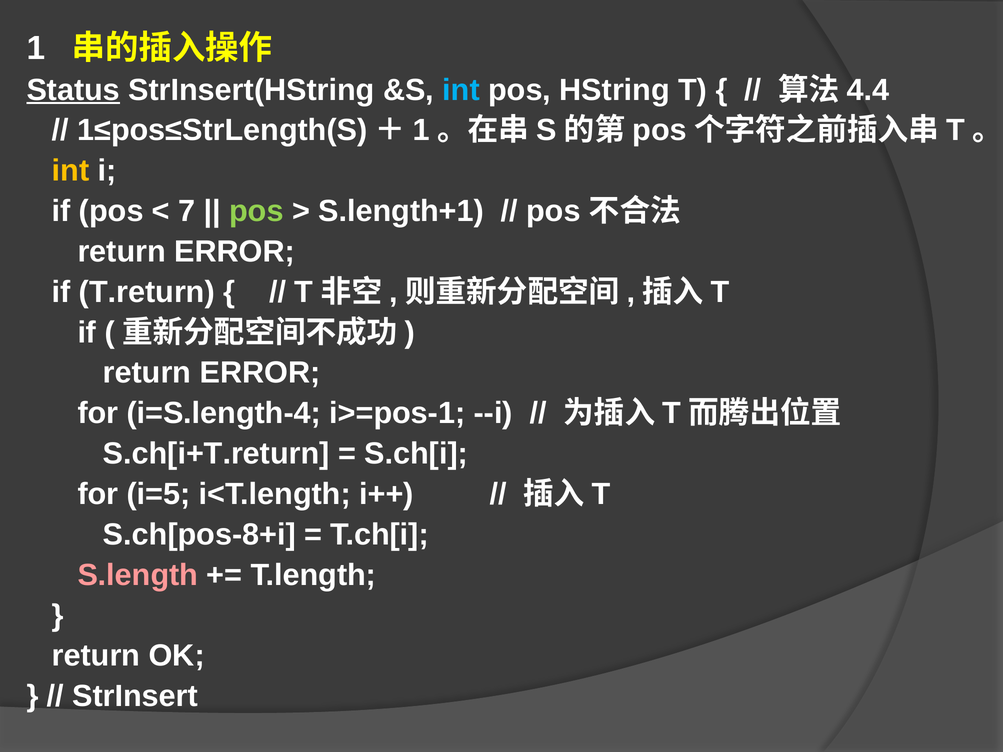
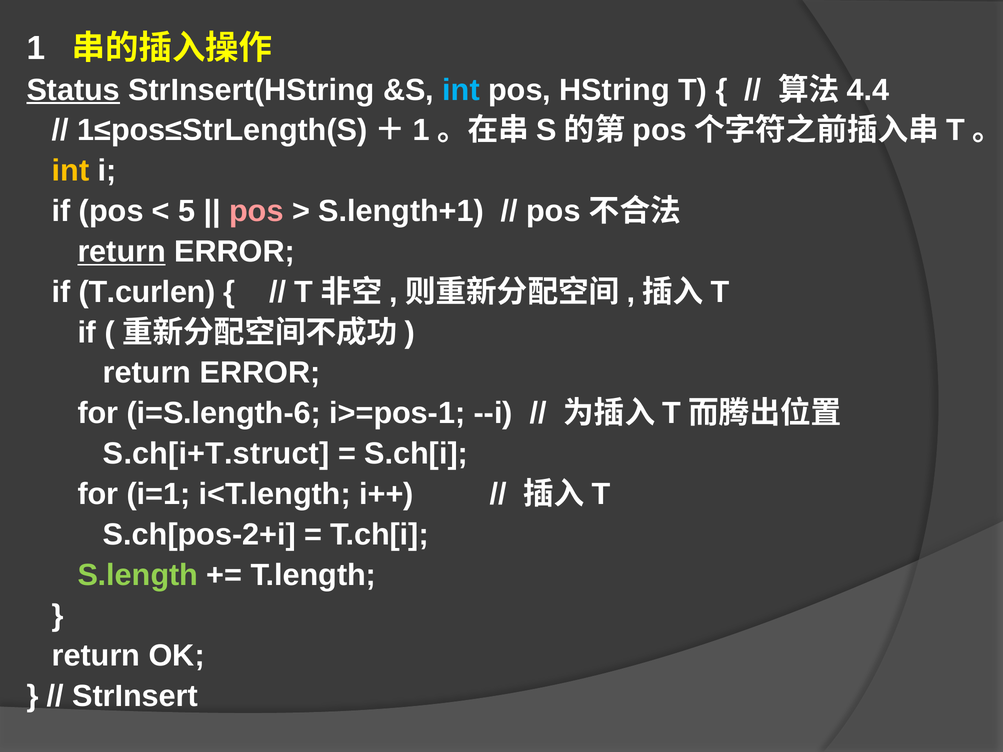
7: 7 -> 5 (187, 211)
pos colour: light green -> pink (256, 211)
return underline: none -> present (122, 252)
T.return: T.return -> T.curlen (147, 292)
i=S.length-4: i=S.length-4 -> i=S.length-6 (224, 413)
S.ch[i+T.return: S.ch[i+T.return -> S.ch[i+T.struct (216, 454)
i=5: i=5 -> i=1 (159, 494)
S.ch[pos-8+i: S.ch[pos-8+i -> S.ch[pos-2+i (199, 535)
S.length colour: pink -> light green (138, 575)
